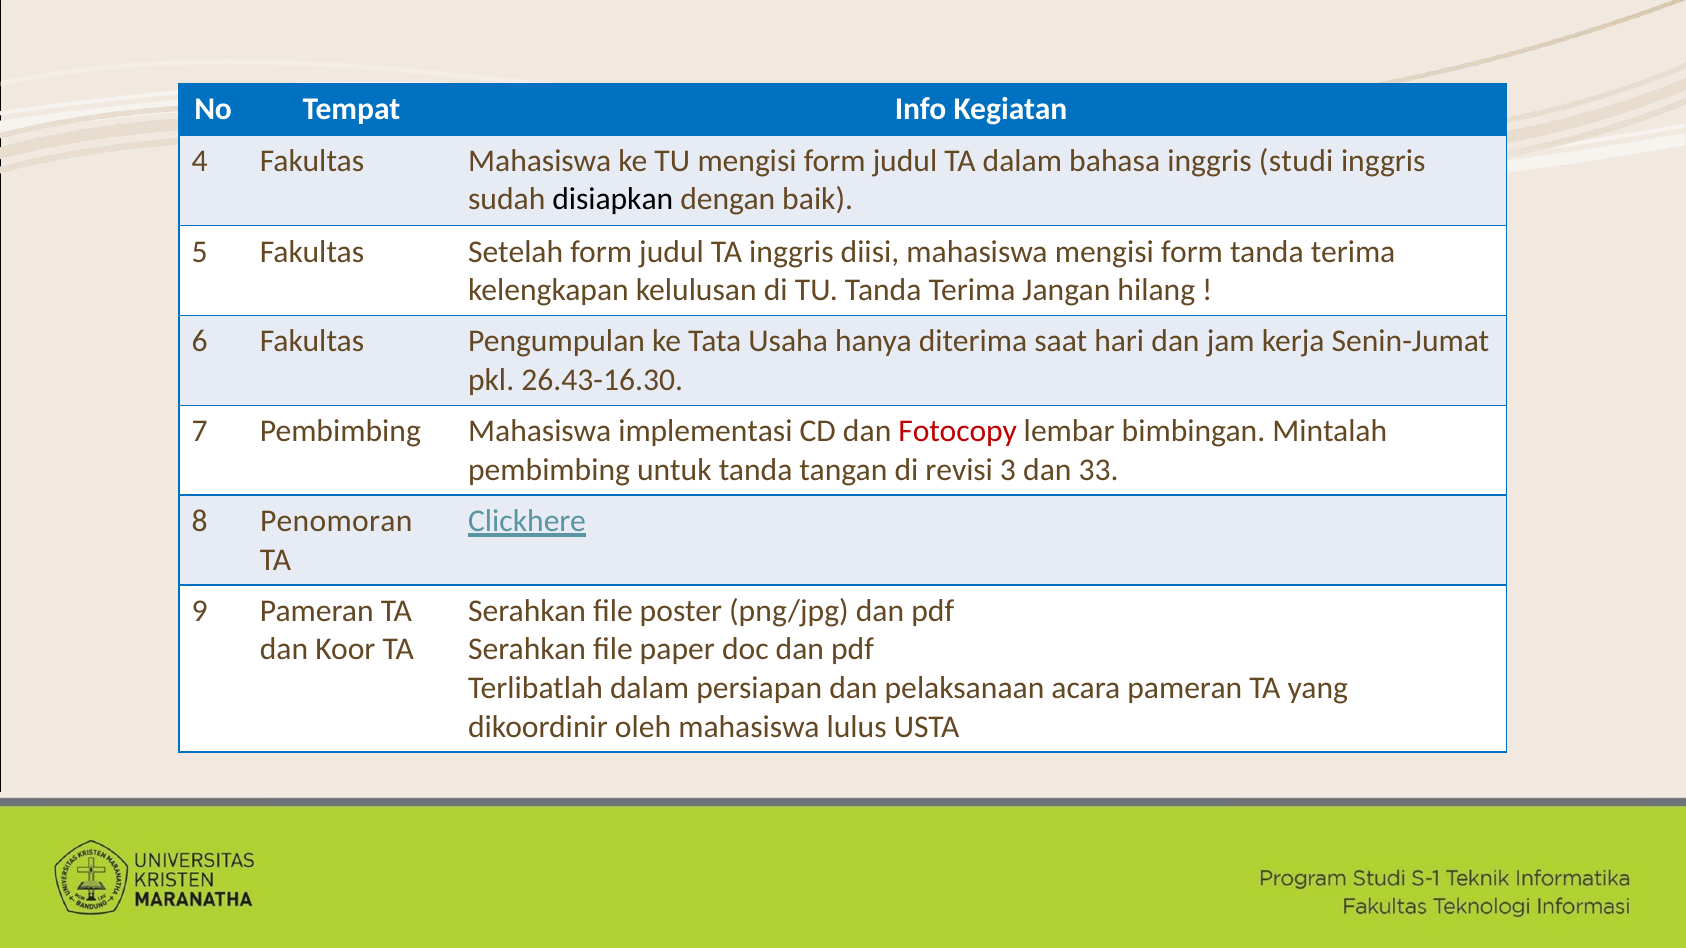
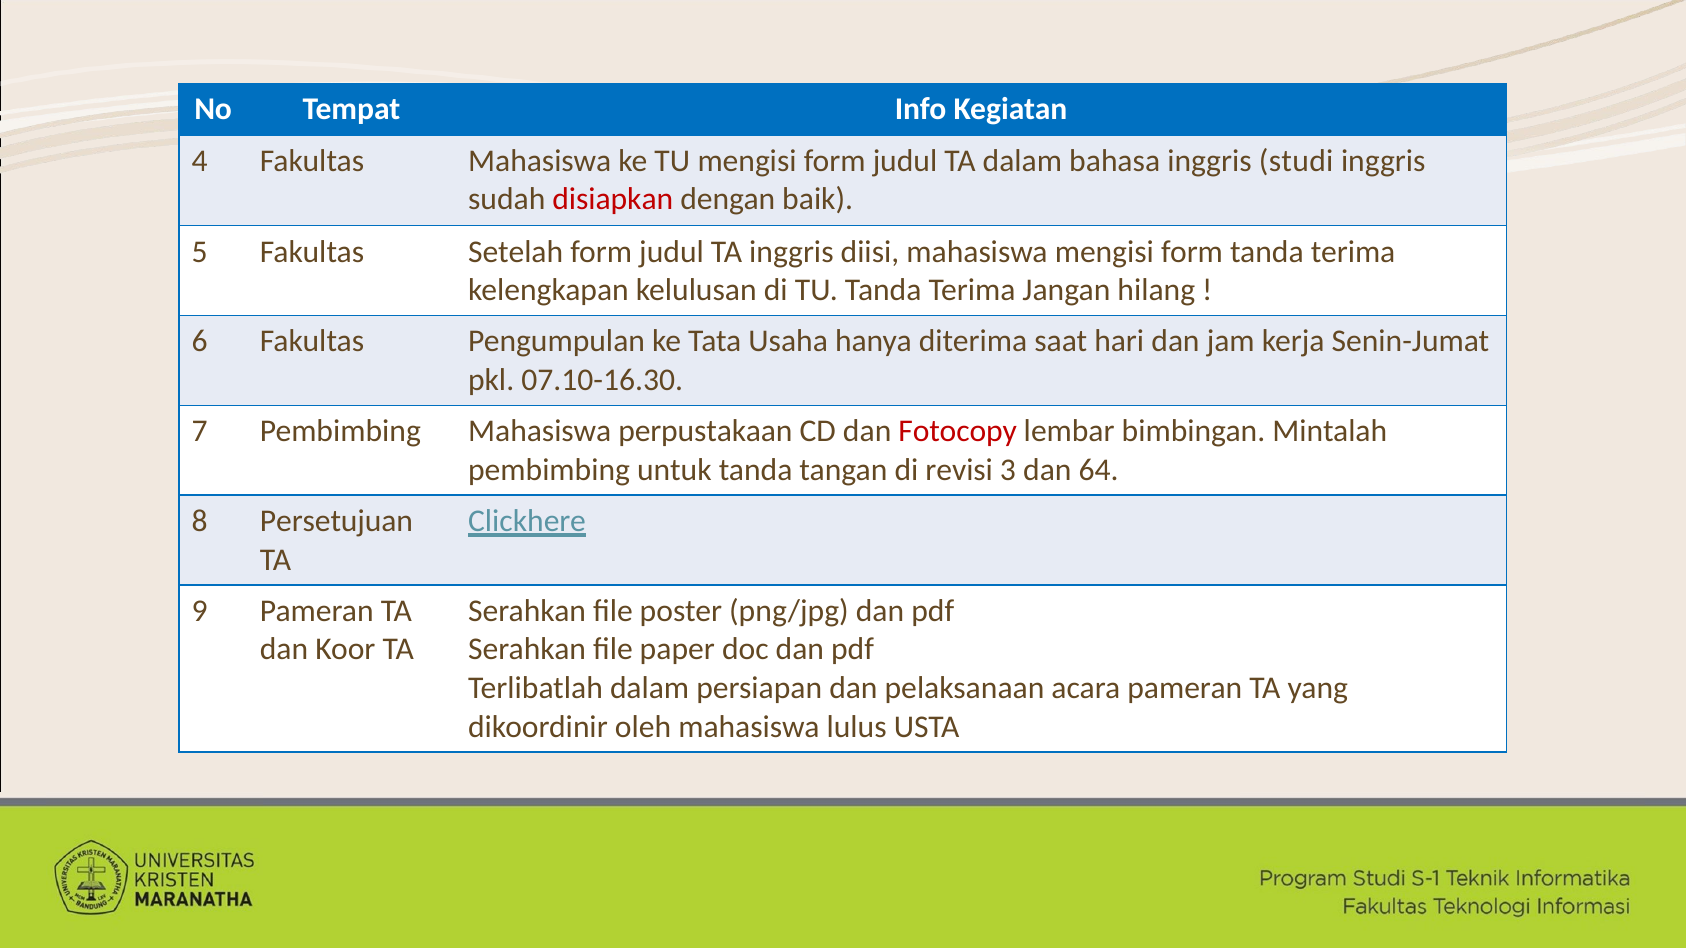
disiapkan colour: black -> red (613, 199)
26.43-16.30: 26.43-16.30 -> 07.10-16.30 (602, 380)
implementasi: implementasi -> perpustakaan (705, 431)
33: 33 -> 64 (1098, 470)
Penomoran: Penomoran -> Persetujuan (336, 521)
